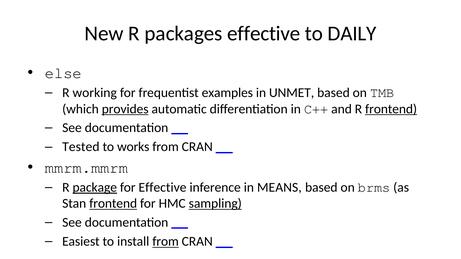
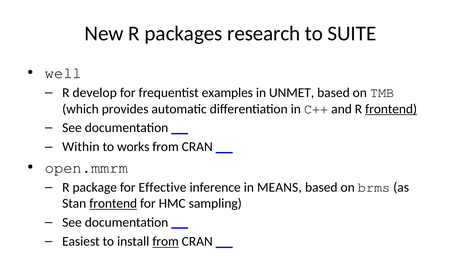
packages effective: effective -> research (264, 33)
DAILY: DAILY -> SUITE (352, 33)
else: else -> well (63, 73)
working: working -> develop (95, 93)
provides underline: present -> none (125, 109)
Tested: Tested -> Within (81, 147)
mmrm.mmrm: mmrm.mmrm -> open.mmrm (86, 168)
package underline: present -> none (95, 188)
sampling underline: present -> none (215, 204)
